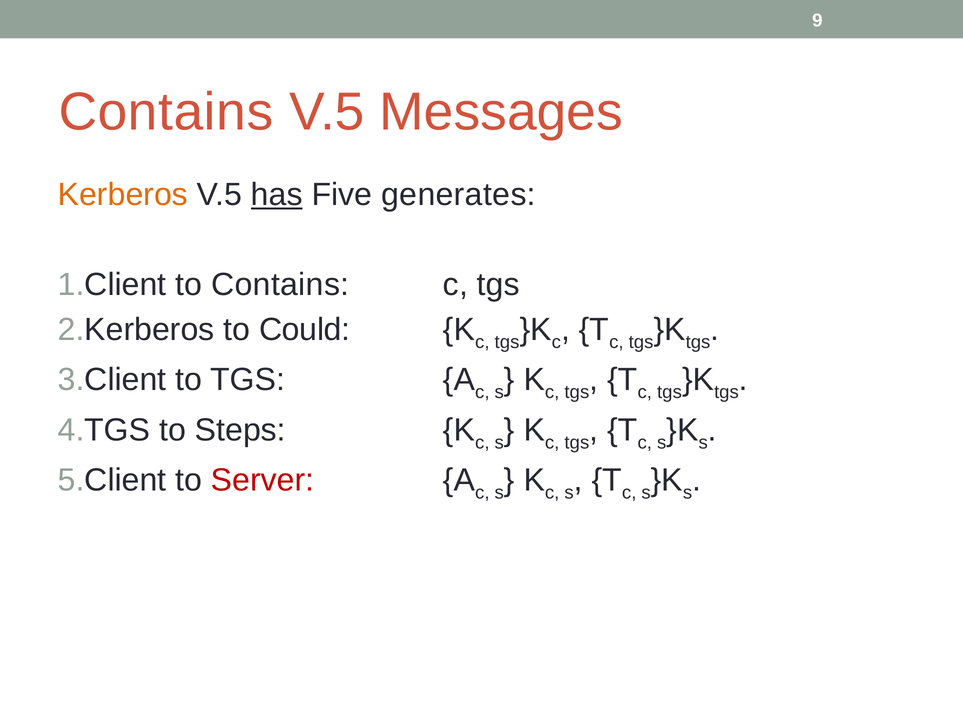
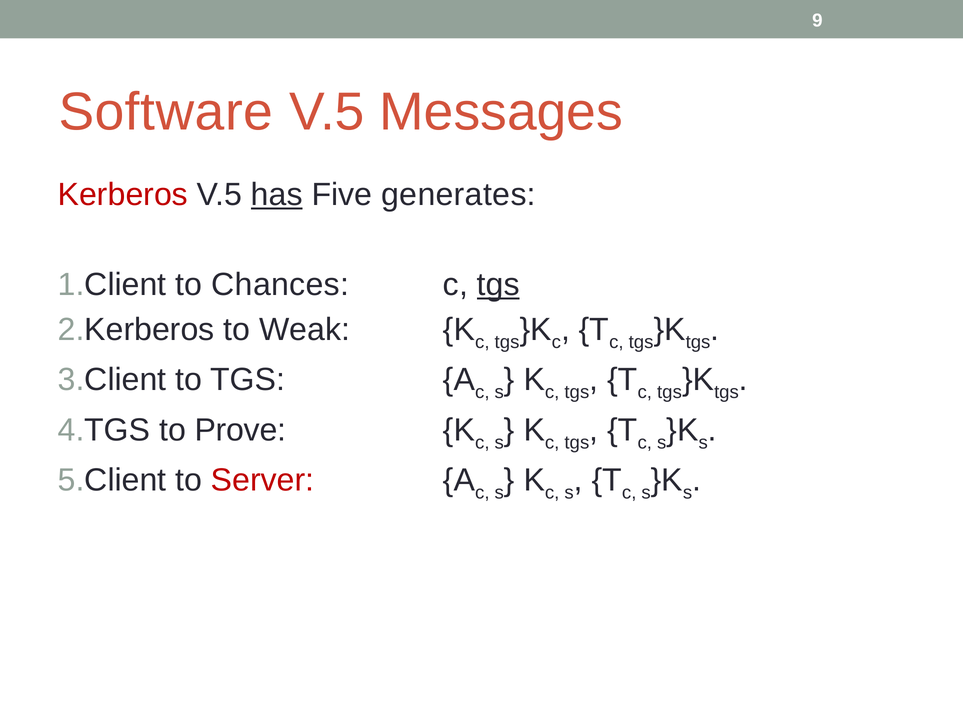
Contains: Contains -> Software (166, 112)
Kerberos colour: orange -> red (123, 195)
to Contains: Contains -> Chances (280, 285)
tgs underline: none -> present (498, 285)
Could: Could -> Weak (305, 330)
Steps: Steps -> Prove (241, 430)
